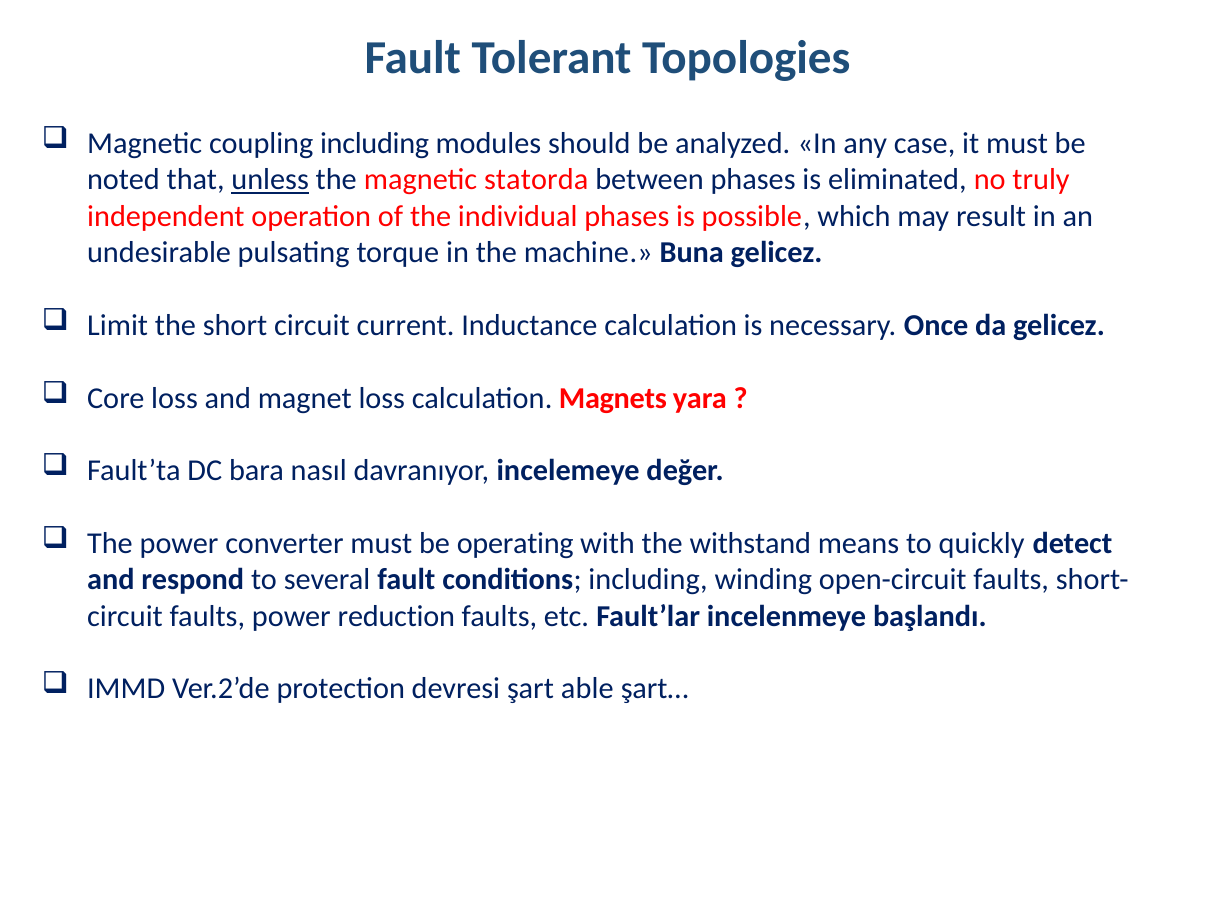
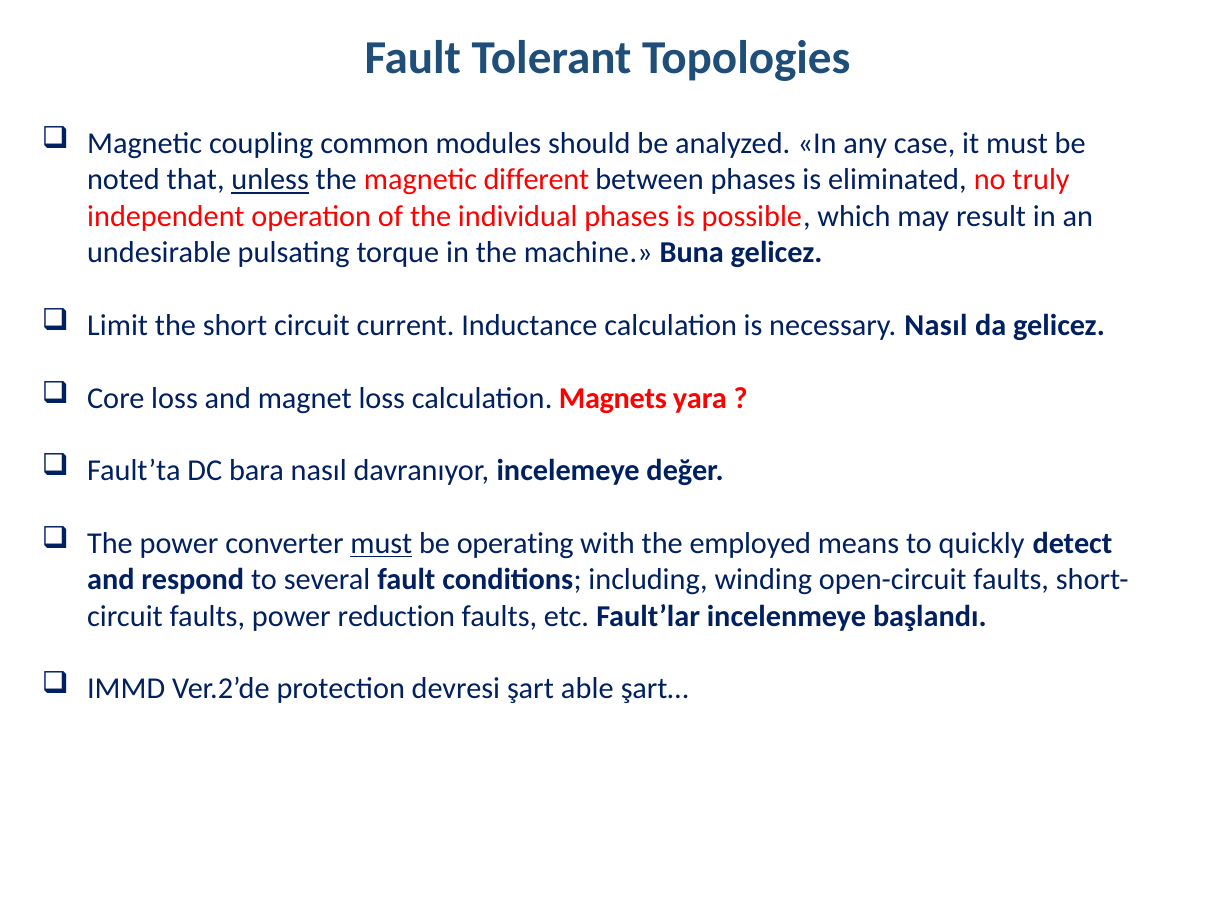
coupling including: including -> common (375, 144)
statorda: statorda -> different (536, 180)
necessary Once: Once -> Nasıl (936, 325)
must underline: none -> present (381, 543)
withstand: withstand -> employed (750, 543)
